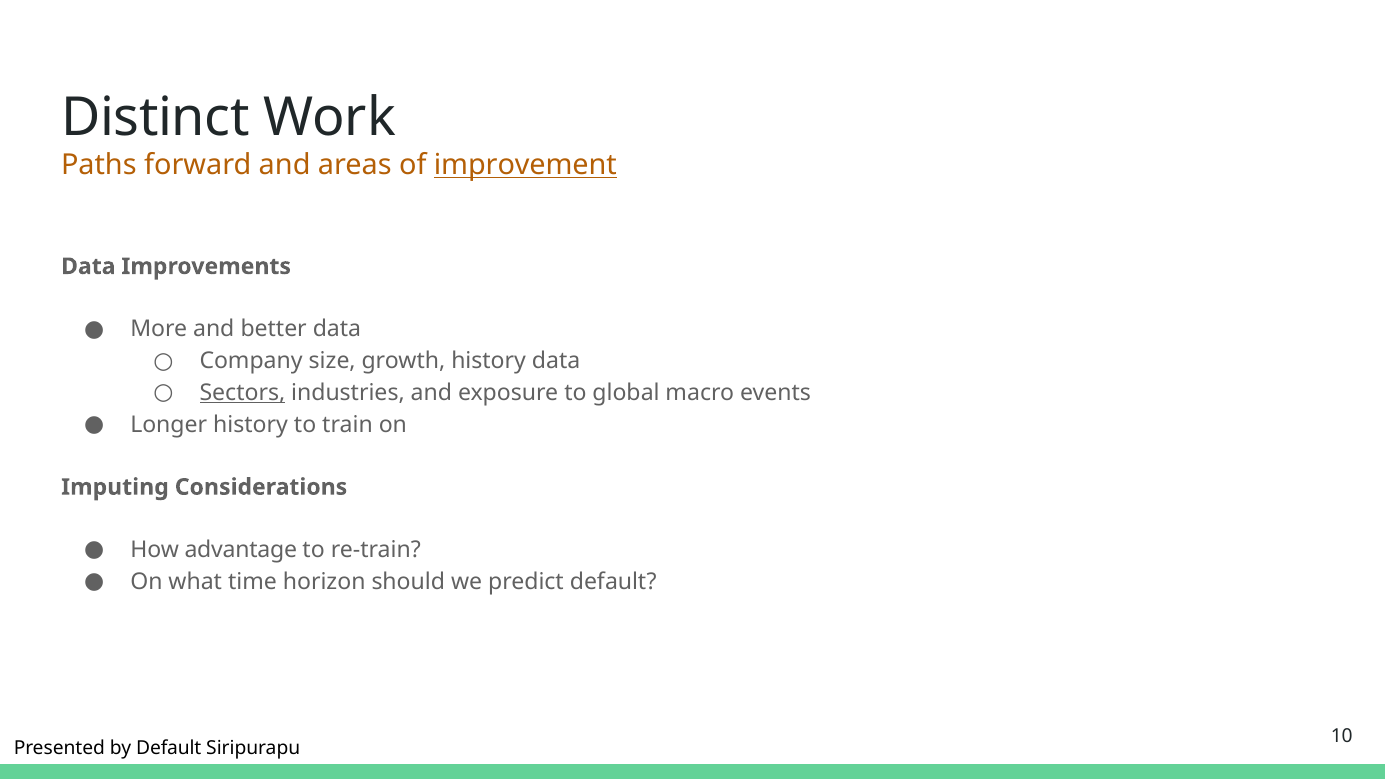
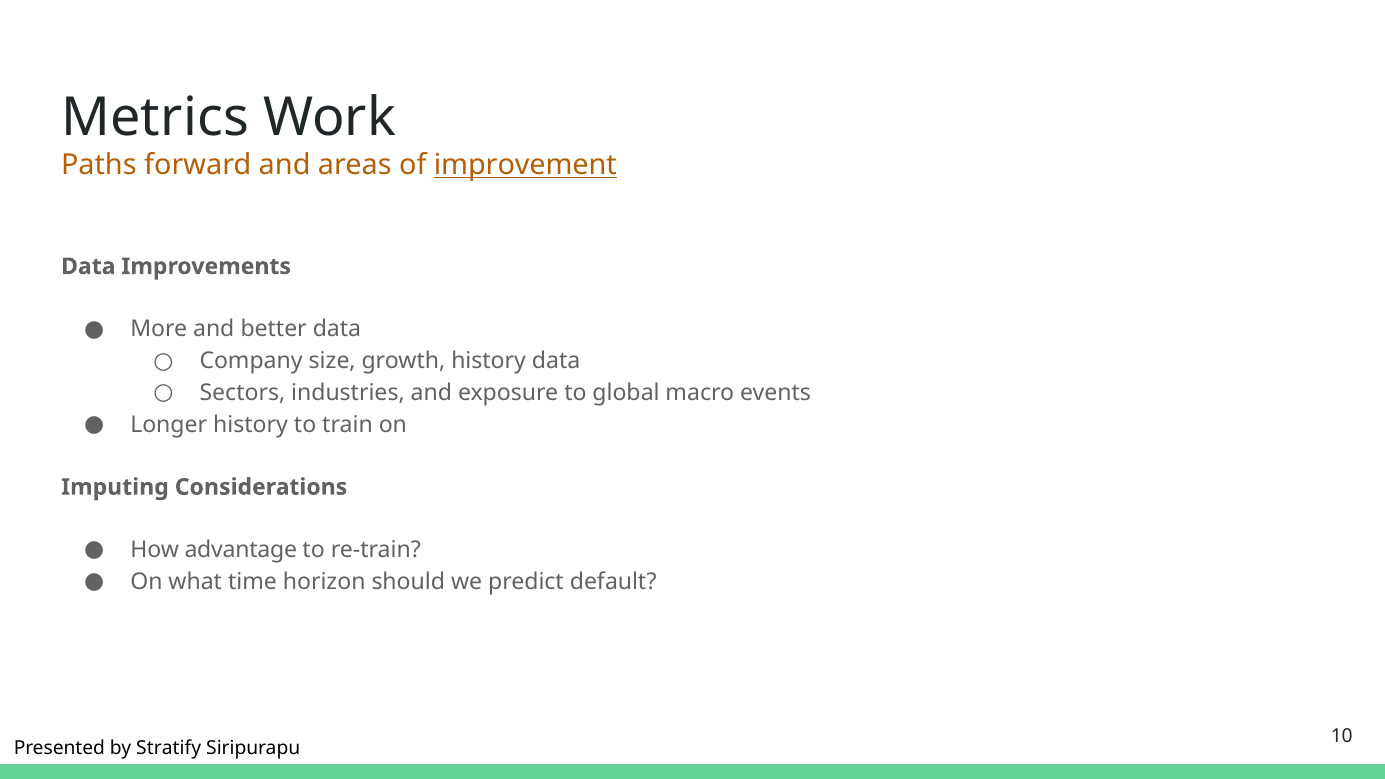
Distinct: Distinct -> Metrics (155, 117)
Sectors underline: present -> none (242, 393)
by Default: Default -> Stratify (169, 748)
